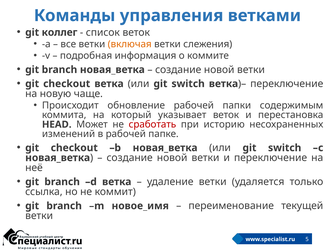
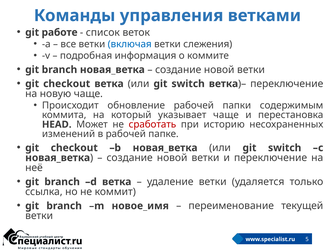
коллег: коллег -> работе (60, 32)
включая colour: orange -> blue (130, 44)
указывает веток: веток -> чаще (226, 115)
